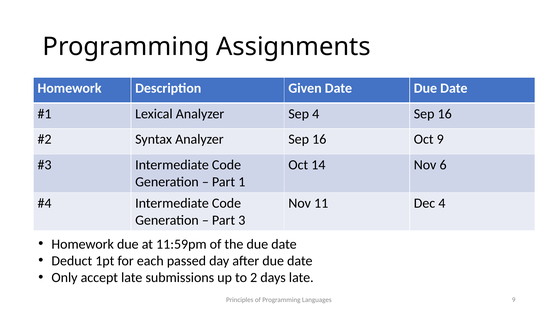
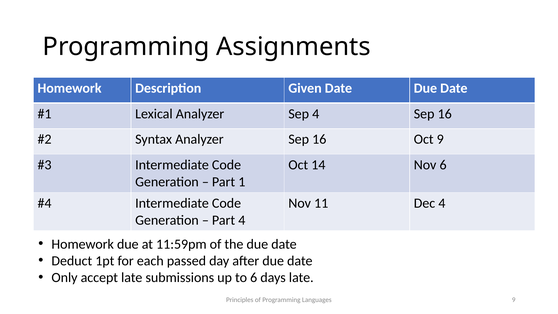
Part 3: 3 -> 4 (242, 220)
to 2: 2 -> 6 (254, 277)
